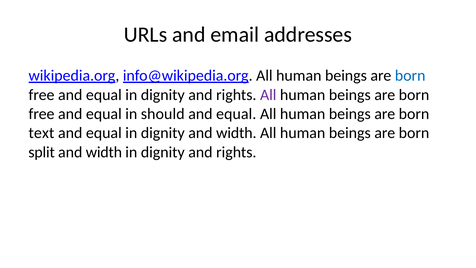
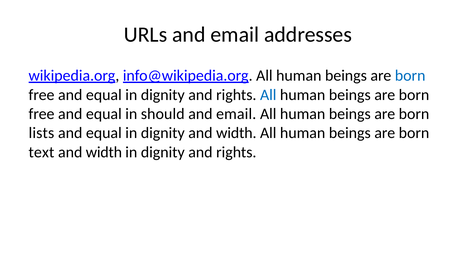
All colour: purple -> blue (268, 95)
equal: equal -> email (236, 114)
text: text -> lists (41, 133)
split: split -> text (41, 152)
